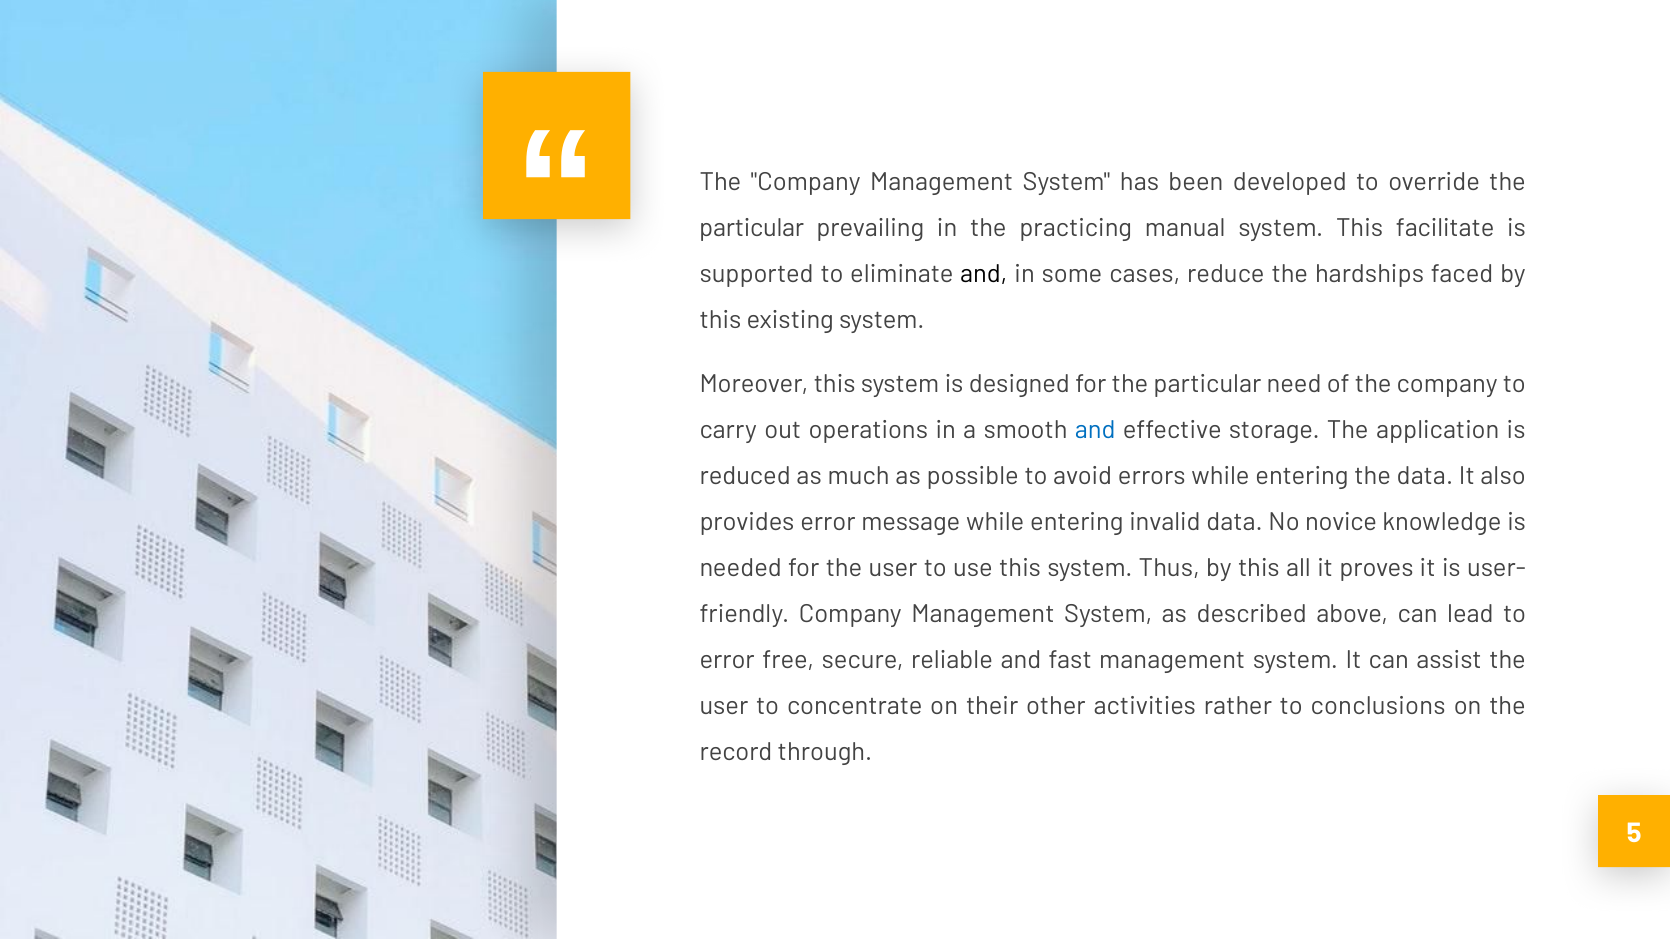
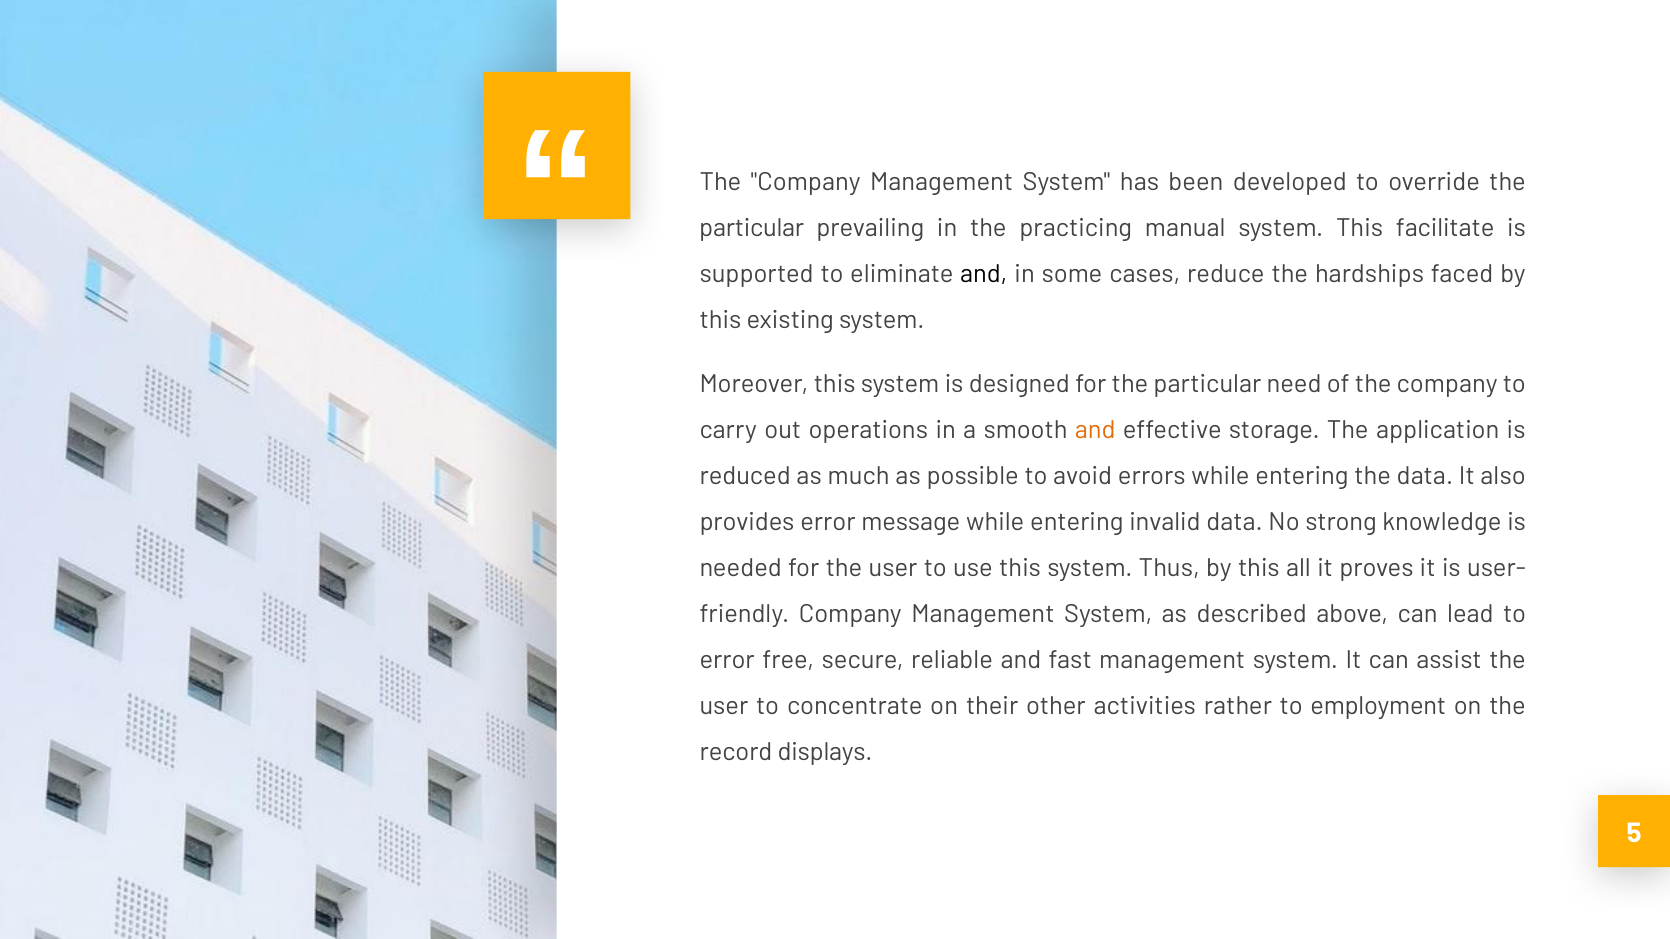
and colour: blue -> orange (1095, 430)
novice: novice -> strong (1341, 522)
conclusions: conclusions -> employment (1378, 706)
through: through -> displays (825, 752)
